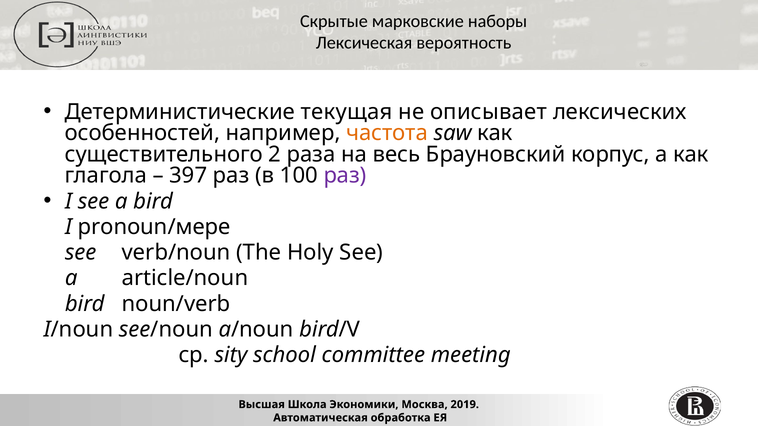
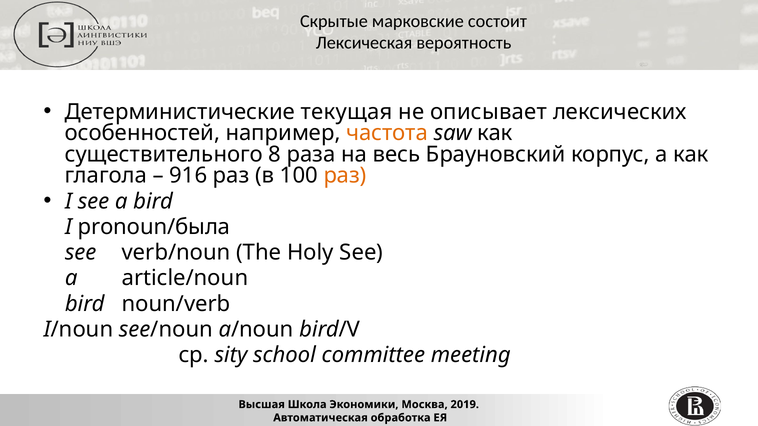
наборы: наборы -> состоит (497, 21)
2: 2 -> 8 (275, 155)
397: 397 -> 916 (188, 176)
раз colour: purple -> orange (345, 176)
pronoun/мере: pronoun/мере -> pronoun/была (154, 227)
